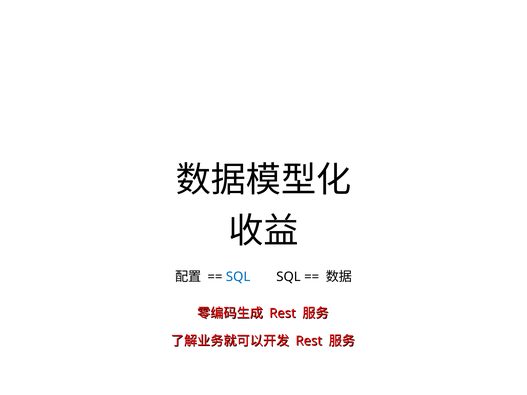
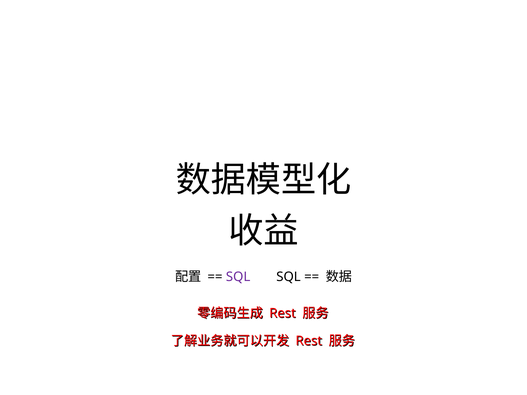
SQL colour: blue -> purple (238, 277)
